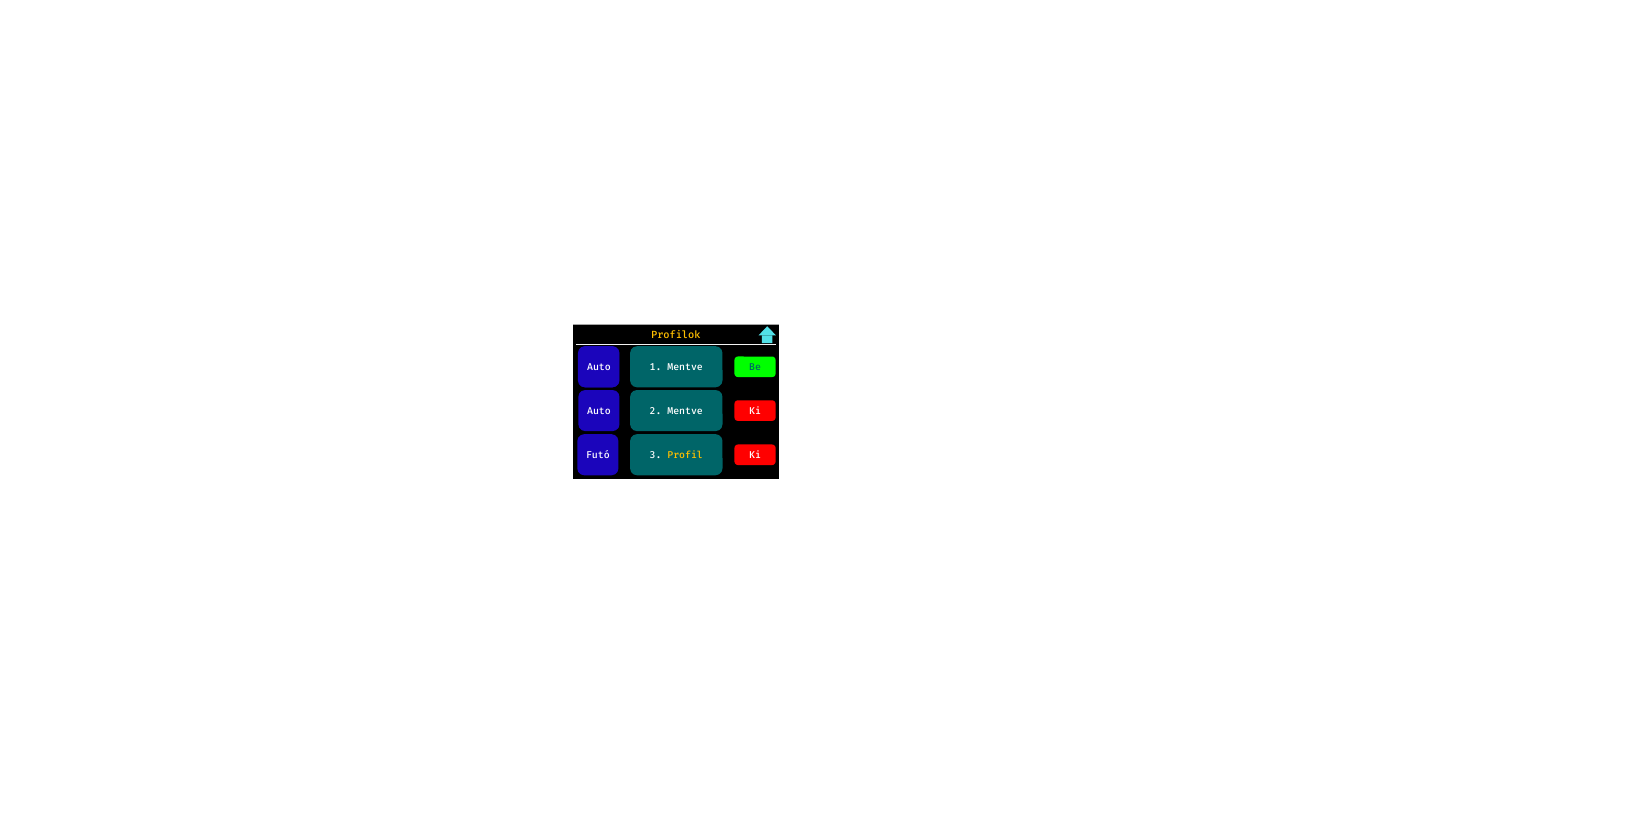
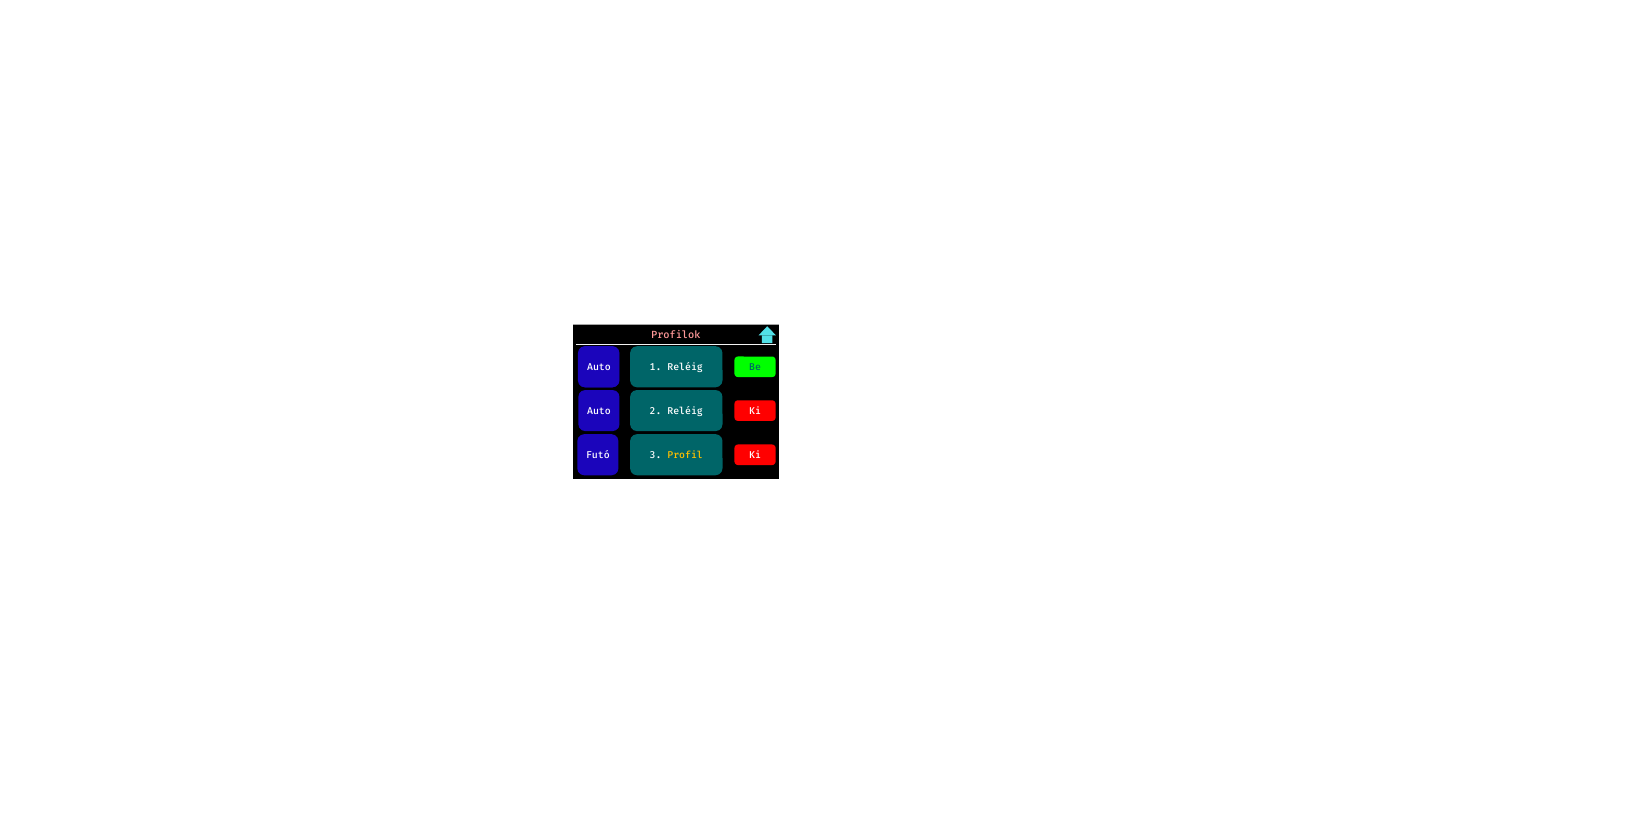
Profilok colour: yellow -> pink (676, 335)
1 Mentve: Mentve -> Reléig (685, 368)
2 Mentve: Mentve -> Reléig (685, 411)
